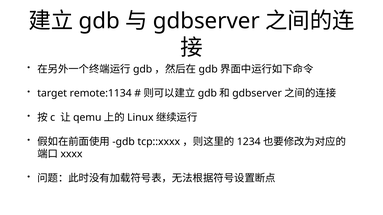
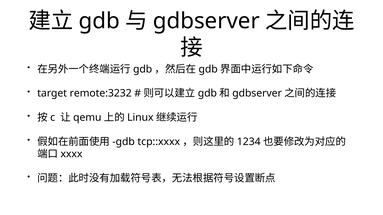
remote:1134: remote:1134 -> remote:3232 (101, 93)
